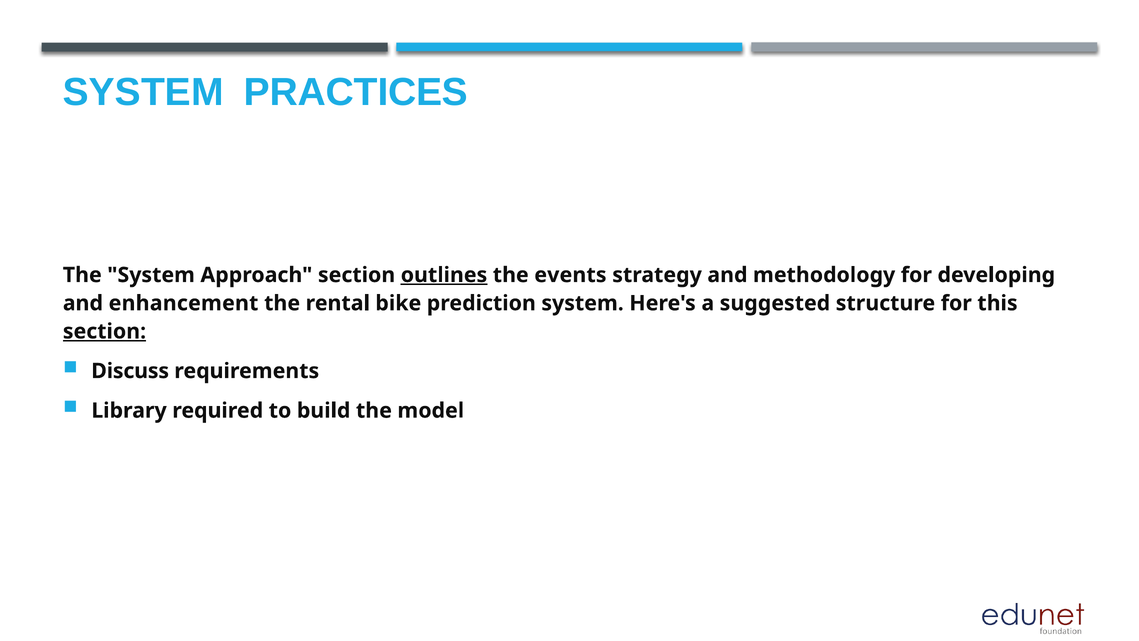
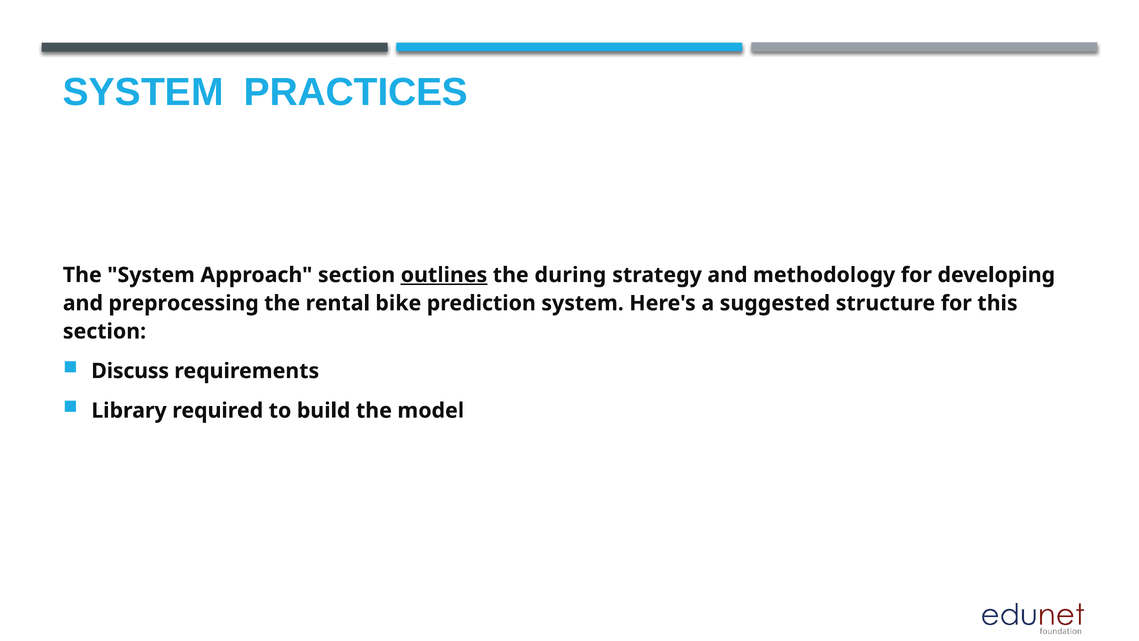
events: events -> during (570, 275)
enhancement: enhancement -> preprocessing (184, 303)
section underline: present -> none (104, 331)
